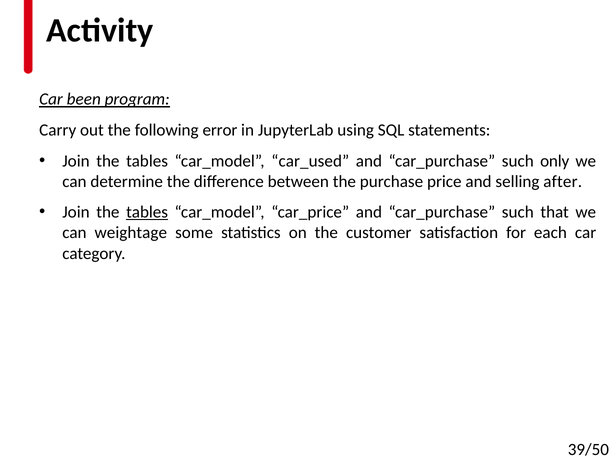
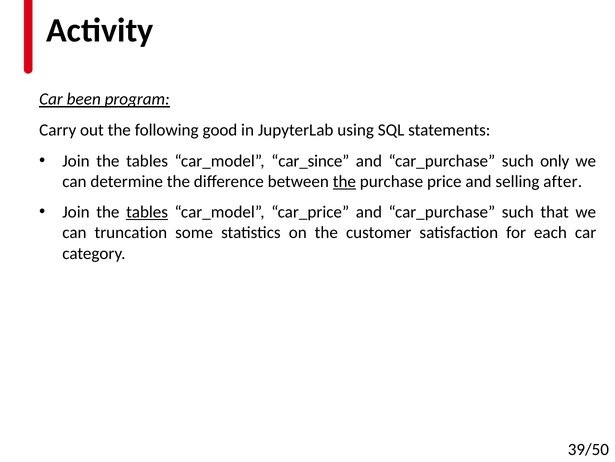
error: error -> good (220, 130)
car_used: car_used -> car_since (310, 161)
the underline: none -> present (344, 181)
weightage: weightage -> truncation (131, 232)
